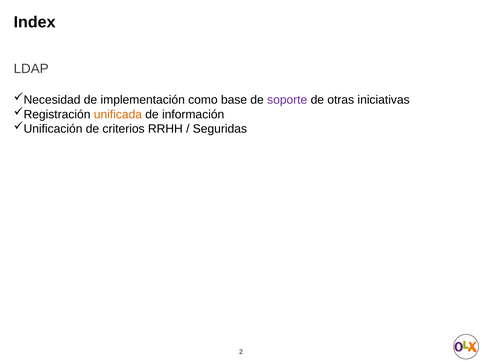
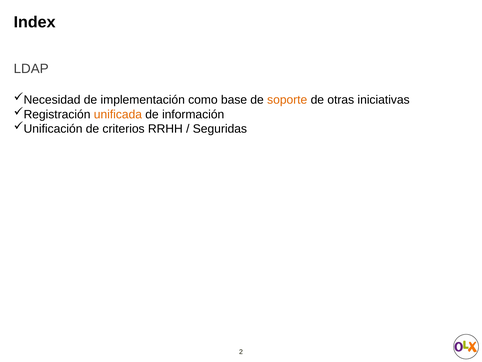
soporte colour: purple -> orange (287, 100)
